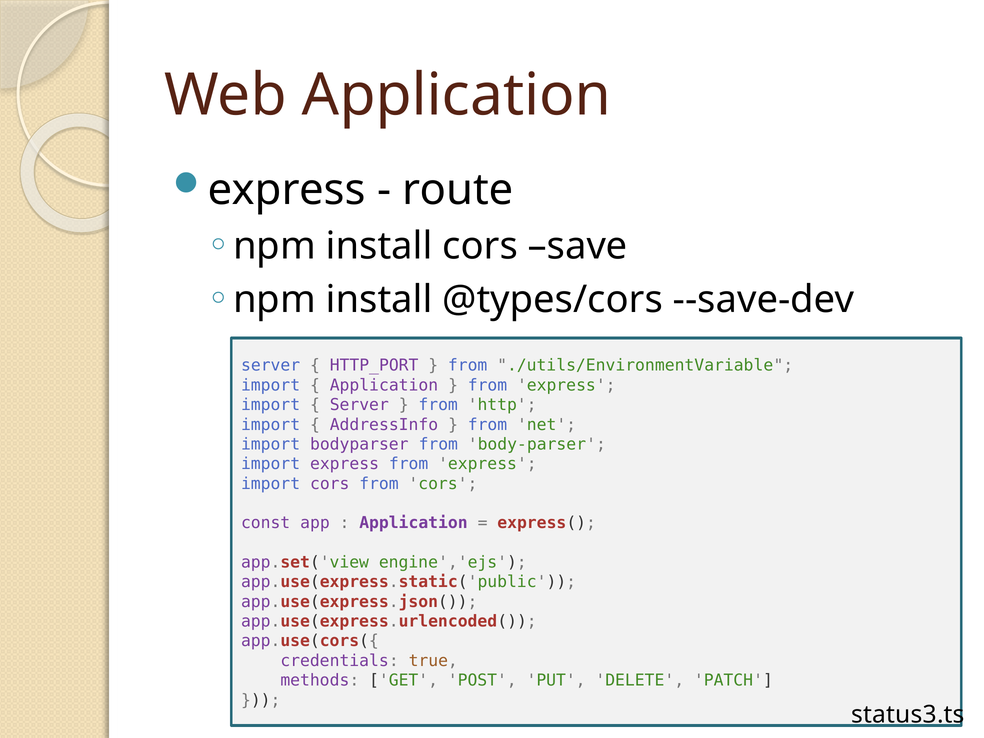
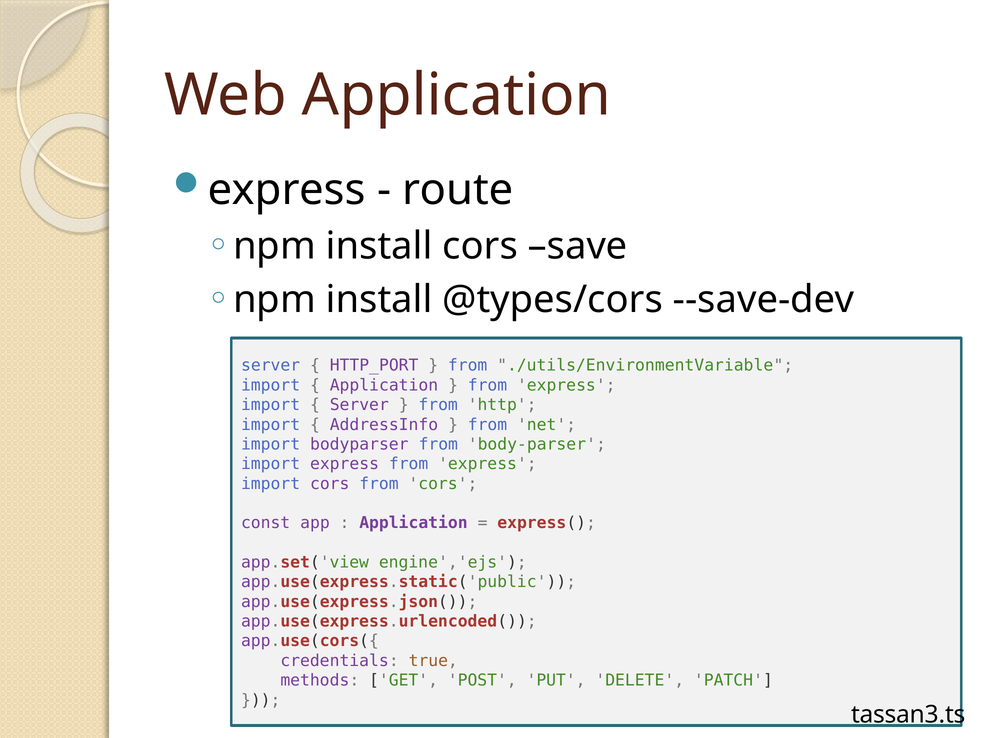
status3.ts: status3.ts -> tassan3.ts (908, 715)
